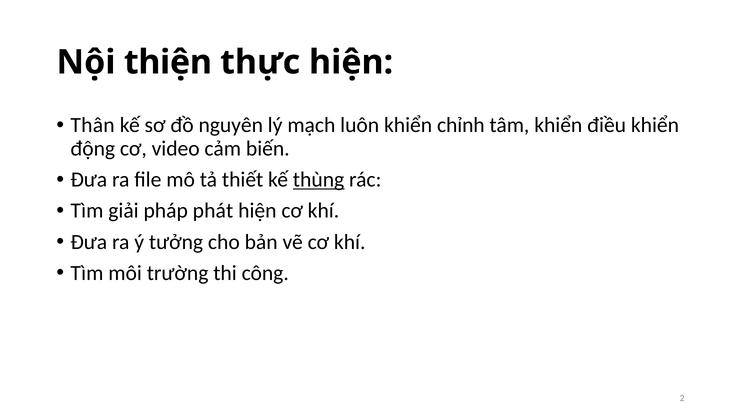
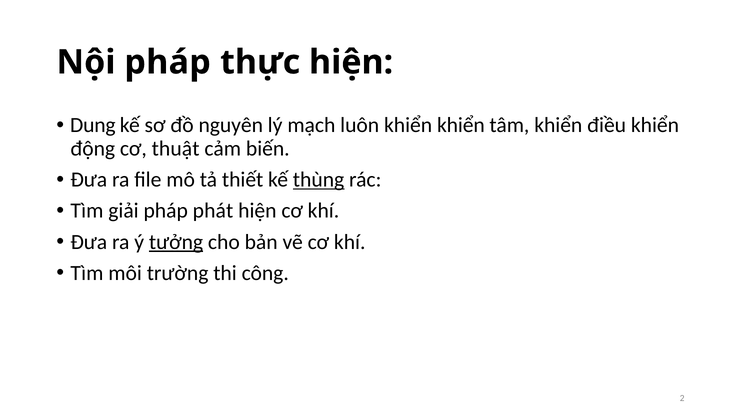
Nội thiện: thiện -> pháp (168, 62)
Thân: Thân -> Dung (93, 125)
khiển chỉnh: chỉnh -> khiển (461, 125)
video: video -> thuật (176, 149)
tưởng underline: none -> present (176, 242)
